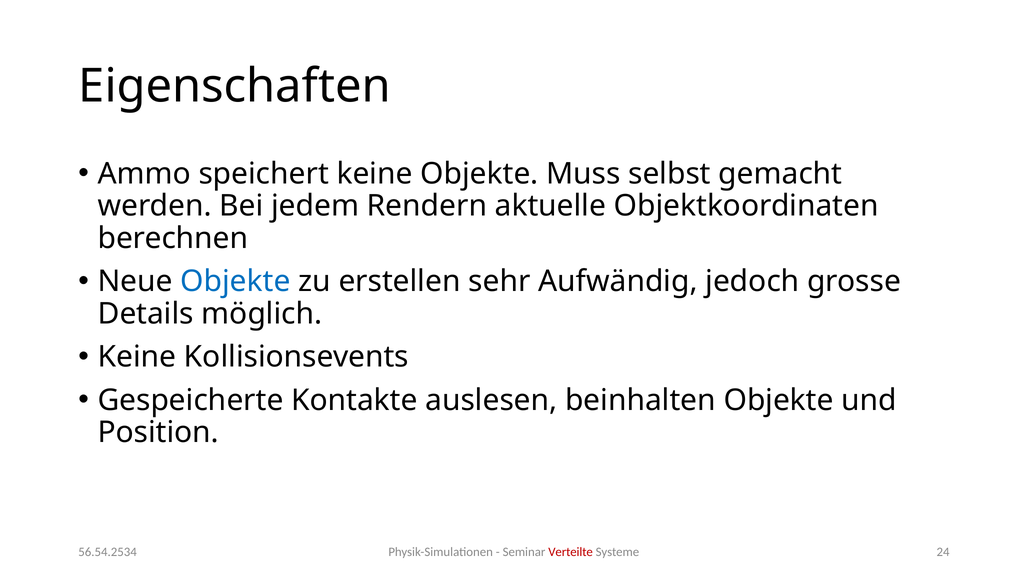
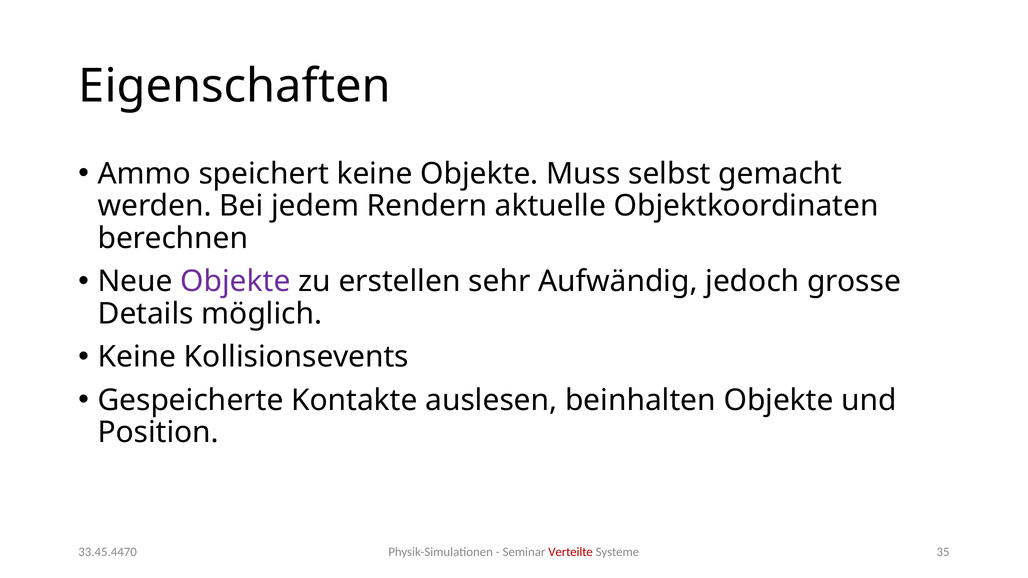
Objekte colour: blue -> purple (235, 282)
24: 24 -> 35 (943, 552)
56.54.2534: 56.54.2534 -> 33.45.4470 (108, 552)
